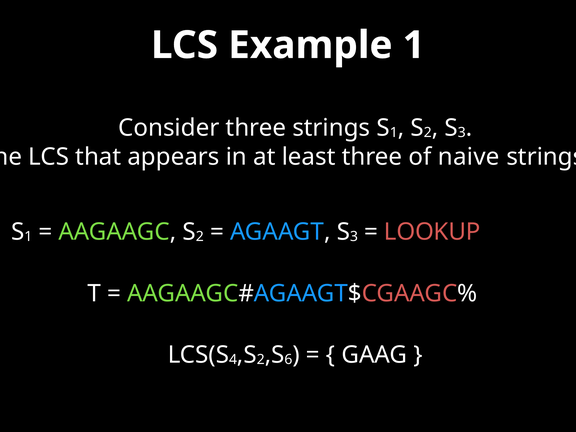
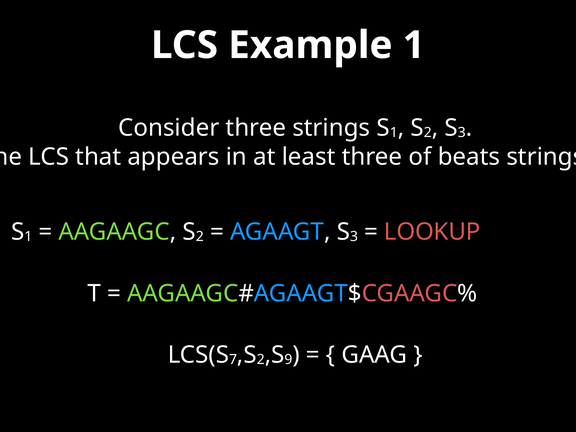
naive: naive -> beats (469, 157)
4: 4 -> 7 (233, 359)
6: 6 -> 9 (288, 359)
